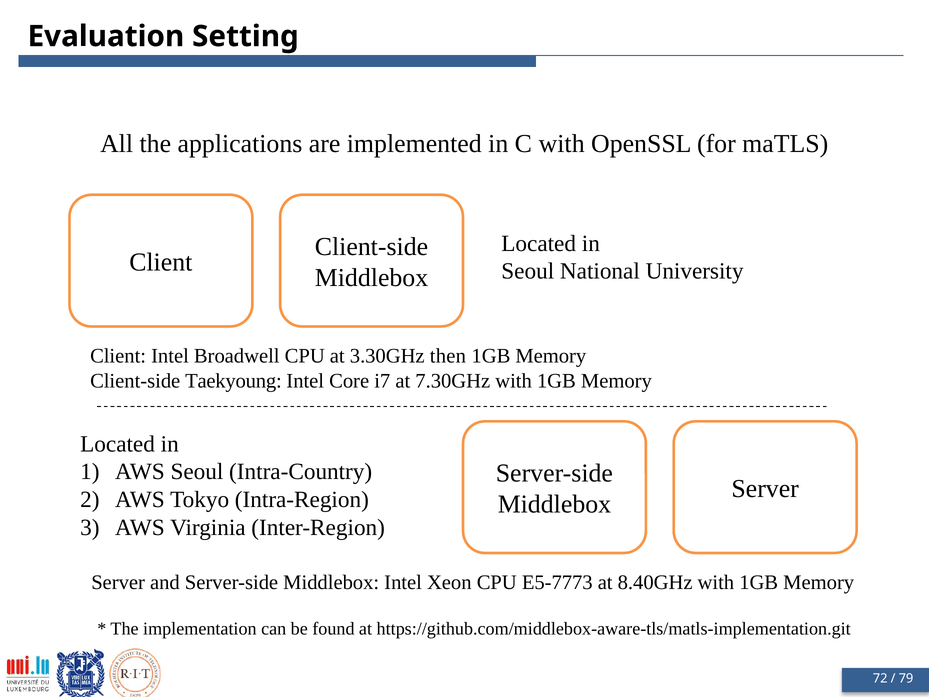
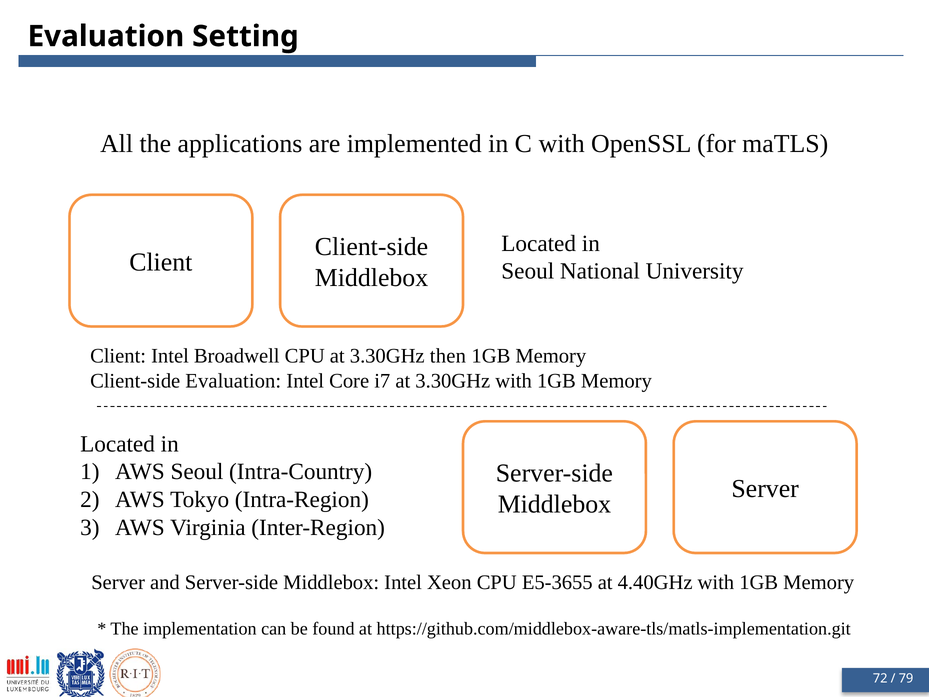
Client-side Taekyoung: Taekyoung -> Evaluation (233, 381)
i7 at 7.30GHz: 7.30GHz -> 3.30GHz (453, 381)
E5-7773: E5-7773 -> E5-3655 (557, 582)
8.40GHz: 8.40GHz -> 4.40GHz (655, 582)
